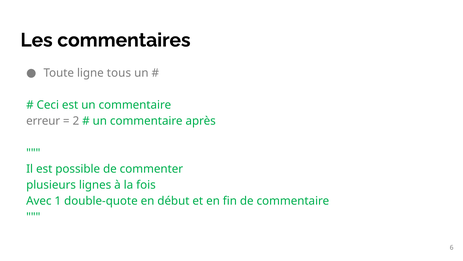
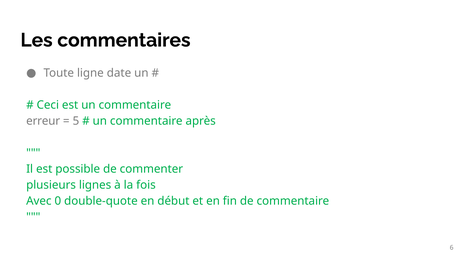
tous: tous -> date (119, 73)
2: 2 -> 5 (76, 121)
1: 1 -> 0 (58, 201)
